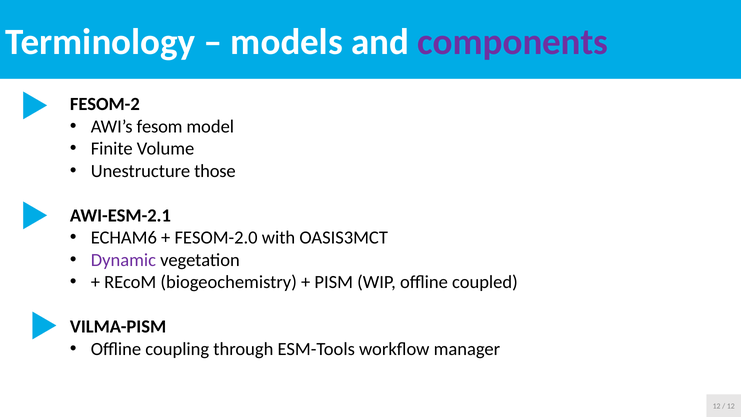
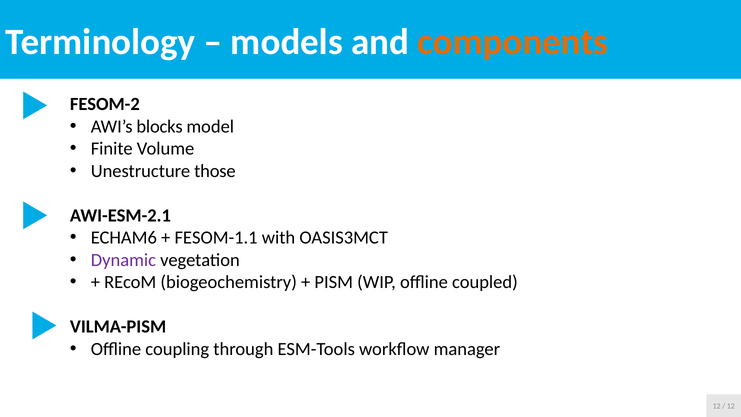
components colour: purple -> orange (513, 42)
fesom: fesom -> blocks (160, 127)
FESOM-2.0: FESOM-2.0 -> FESOM-1.1 (216, 238)
